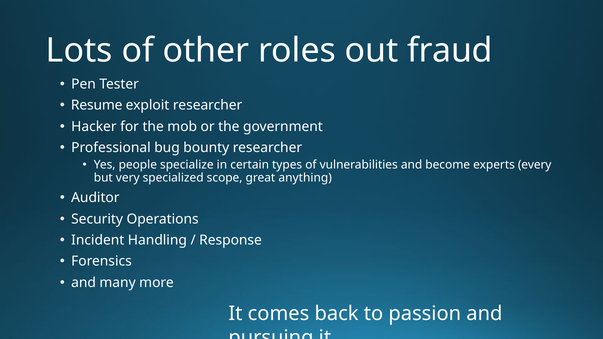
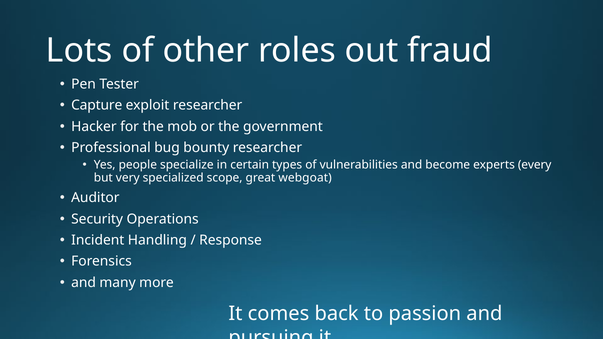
Resume: Resume -> Capture (97, 105)
anything: anything -> webgoat (305, 178)
